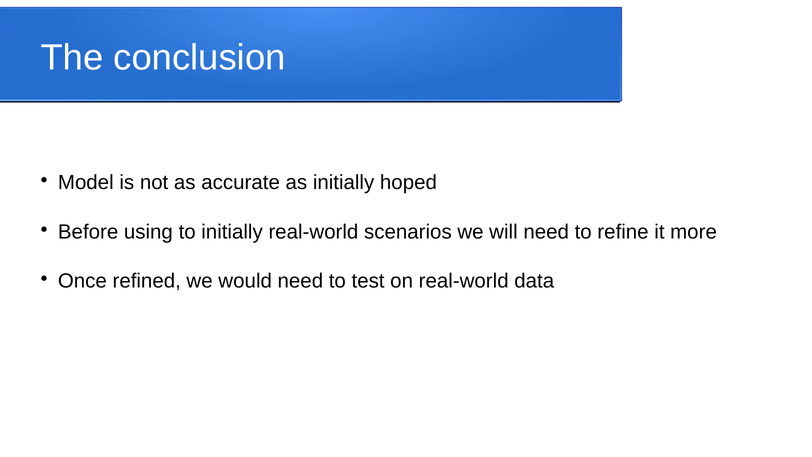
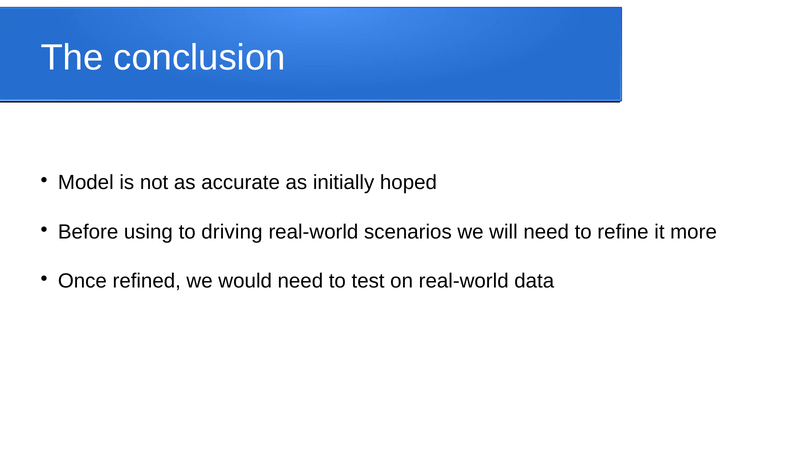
to initially: initially -> driving (232, 232)
